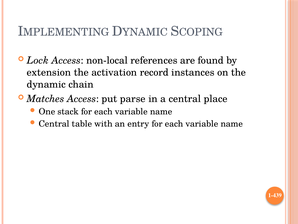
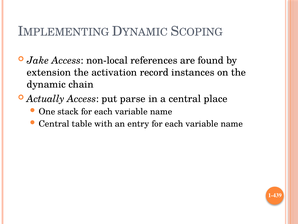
Lock: Lock -> Jake (38, 60)
Matches: Matches -> Actually (46, 99)
